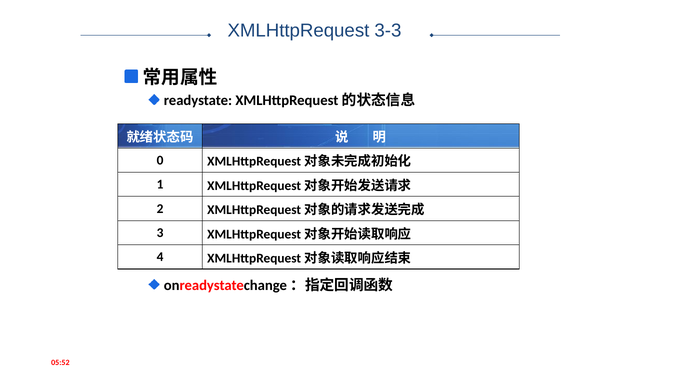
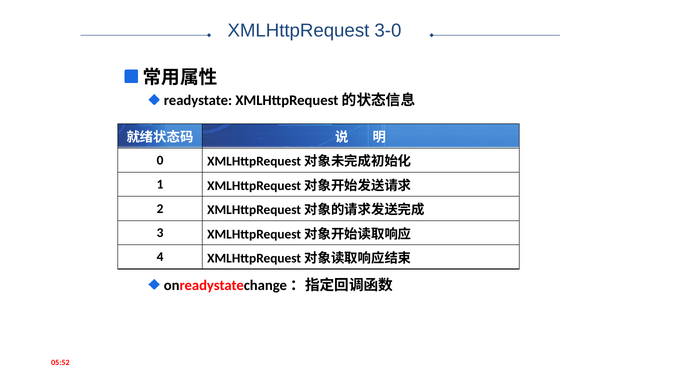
3-3: 3-3 -> 3-0 (388, 31)
